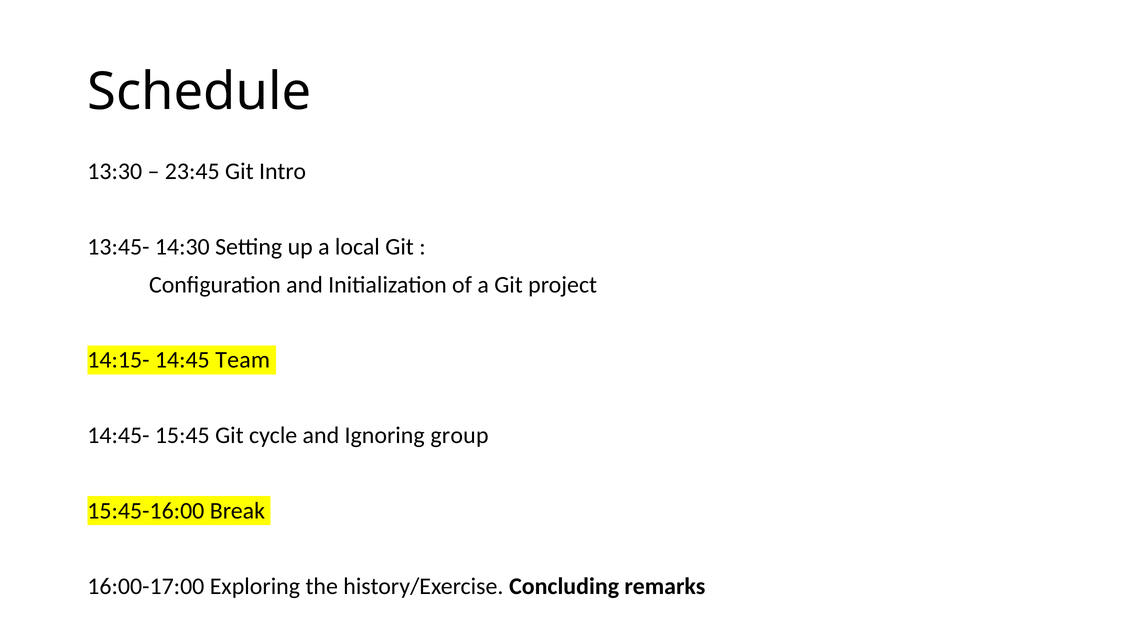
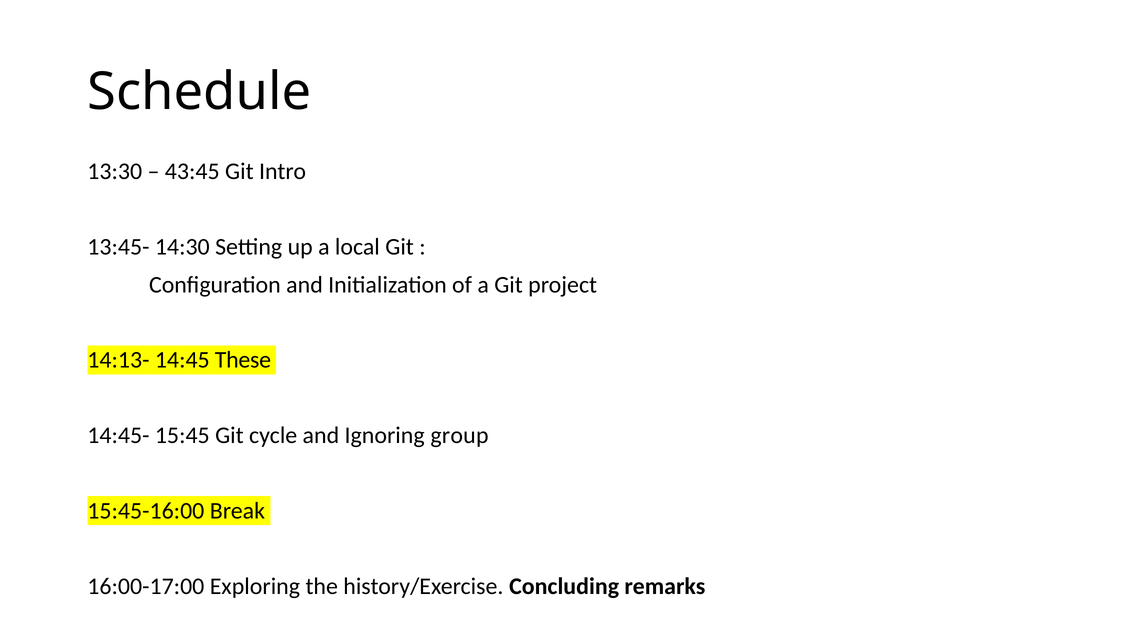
23:45: 23:45 -> 43:45 (192, 172)
14:15-: 14:15- -> 14:13- (118, 360)
Team: Team -> These (243, 360)
